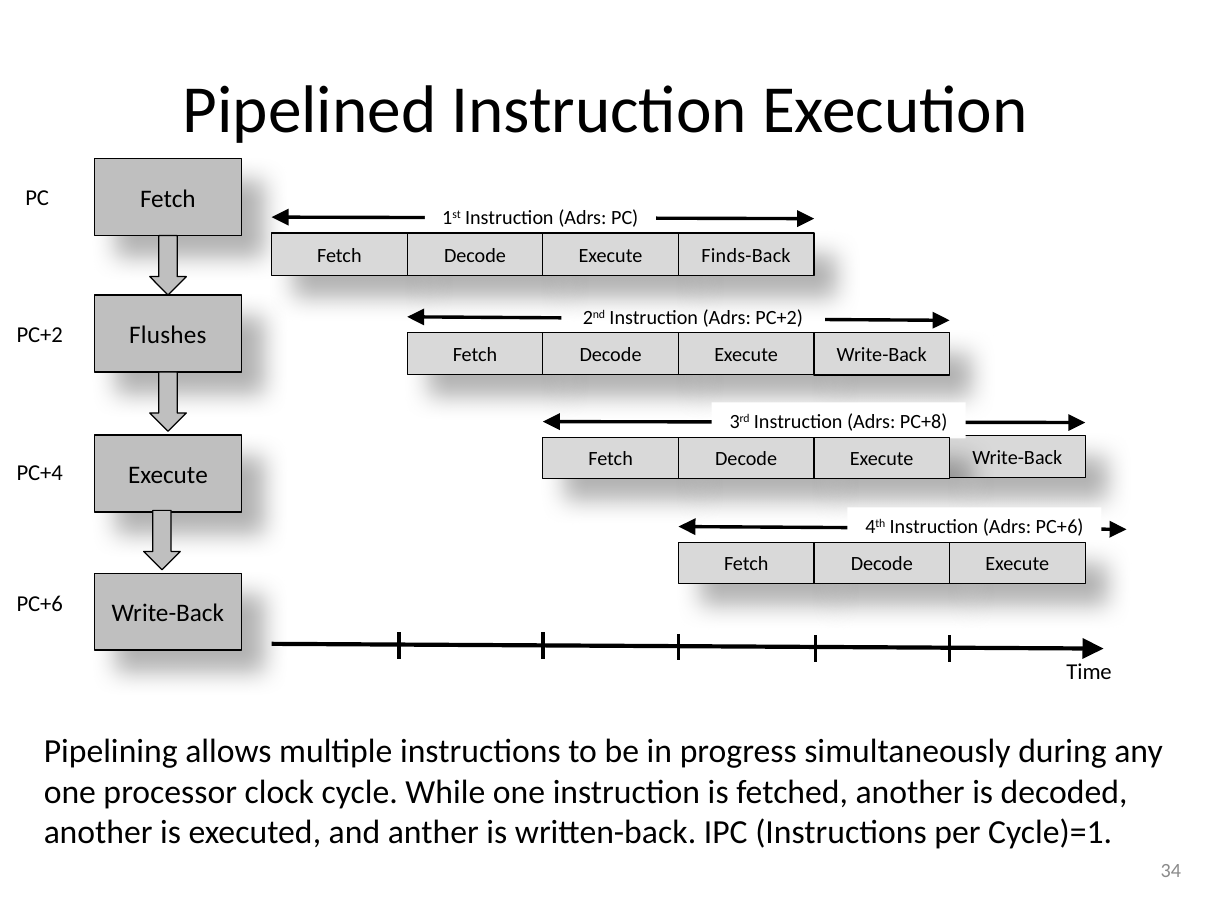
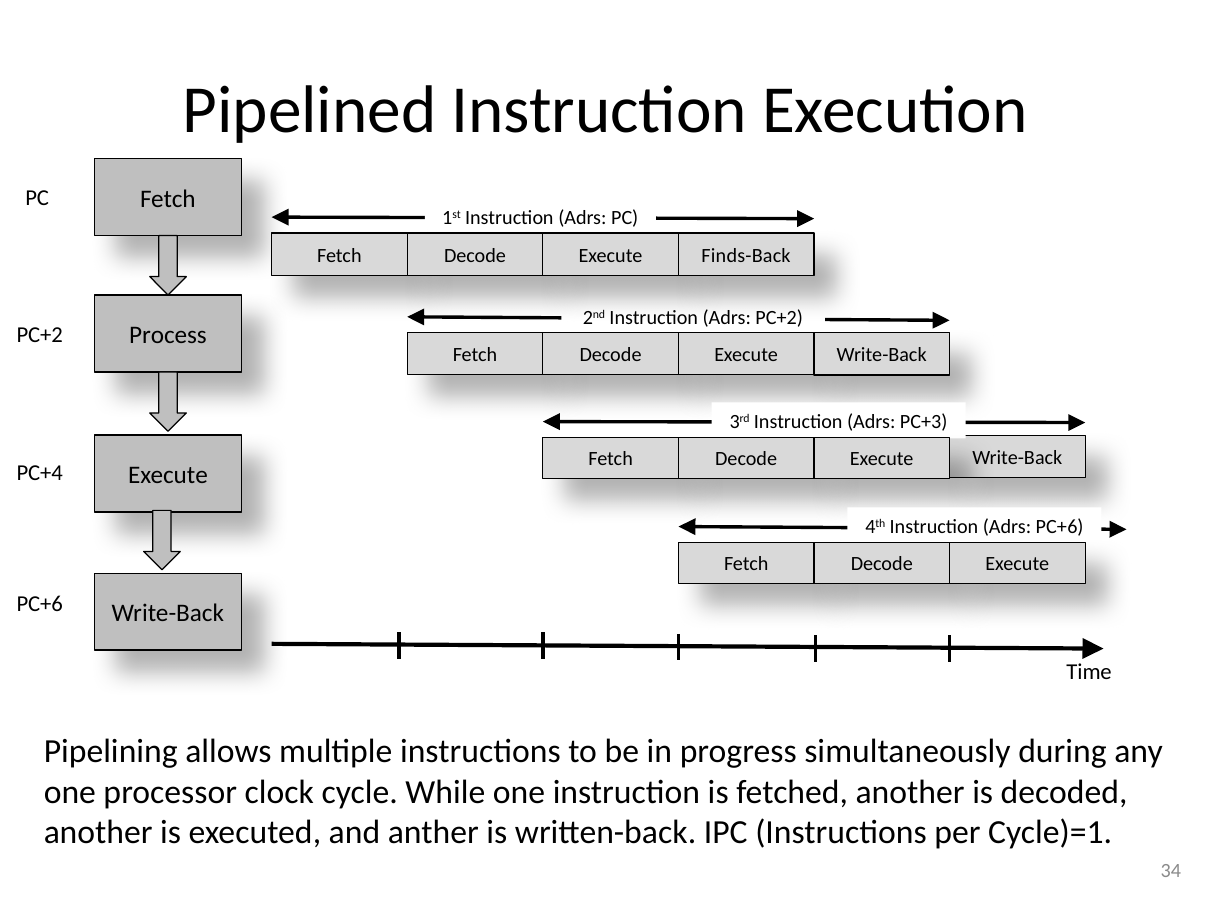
Flushes: Flushes -> Process (168, 335)
PC+8: PC+8 -> PC+3 (924, 421)
